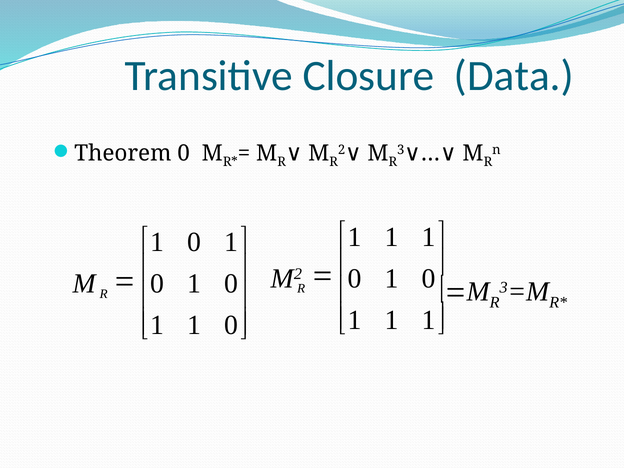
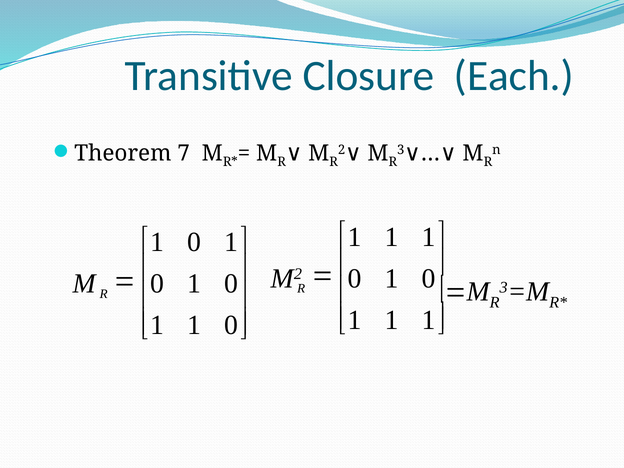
Data: Data -> Each (514, 76)
Theorem 0: 0 -> 7 (184, 153)
